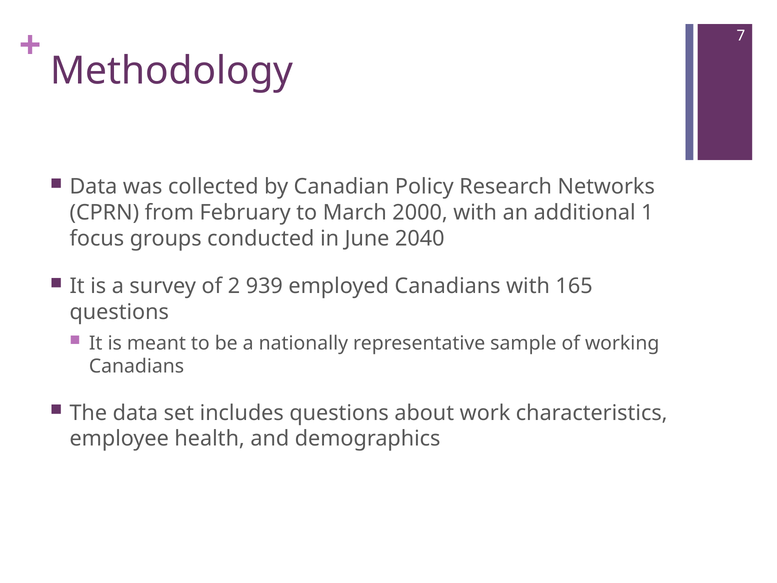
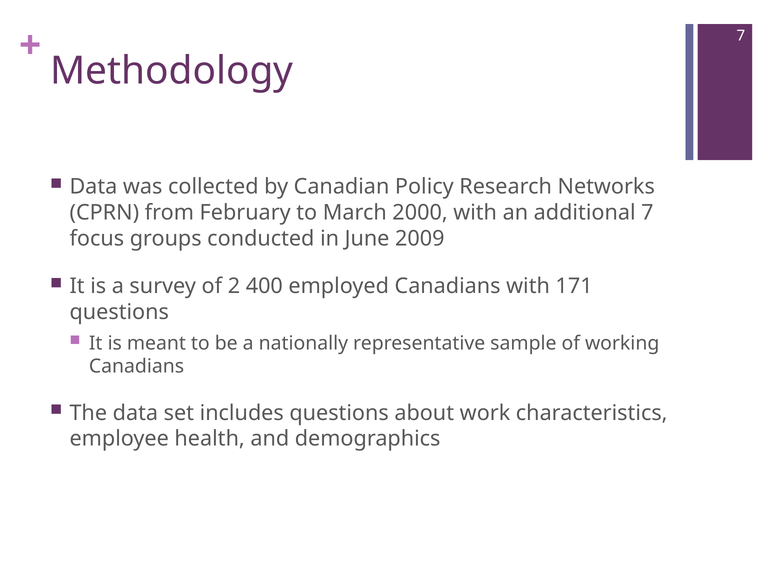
additional 1: 1 -> 7 (647, 213)
2040: 2040 -> 2009 (420, 239)
939: 939 -> 400 (264, 286)
165: 165 -> 171 (574, 286)
